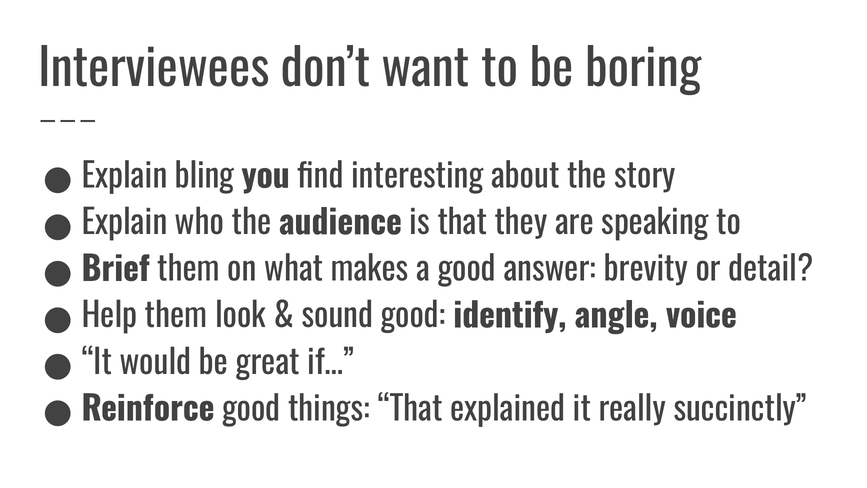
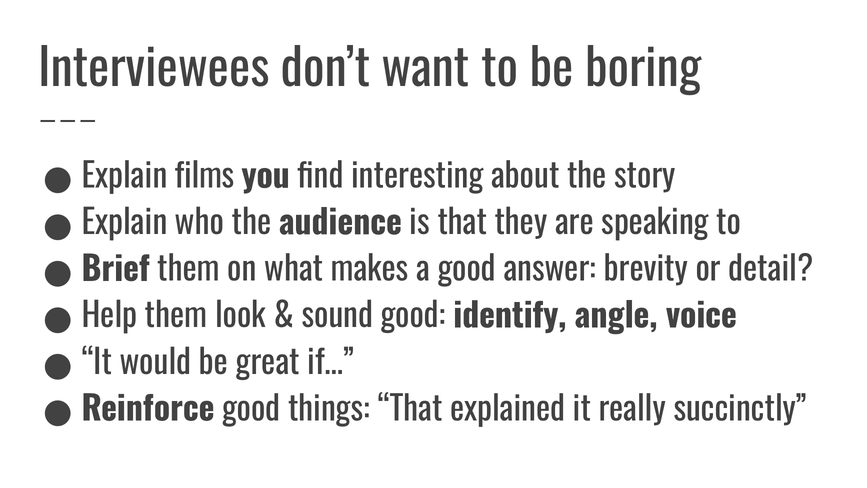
bling: bling -> films (205, 177)
